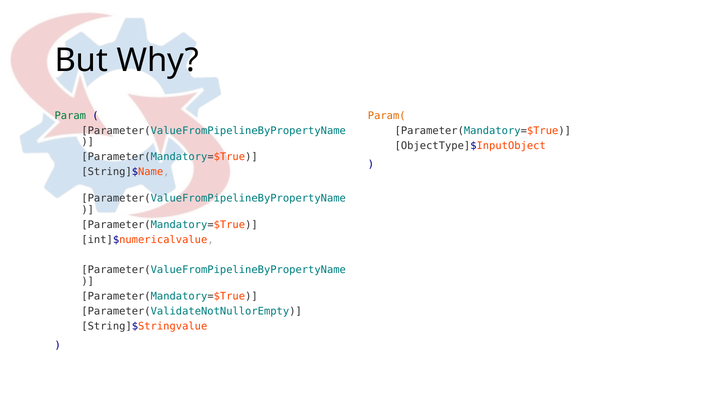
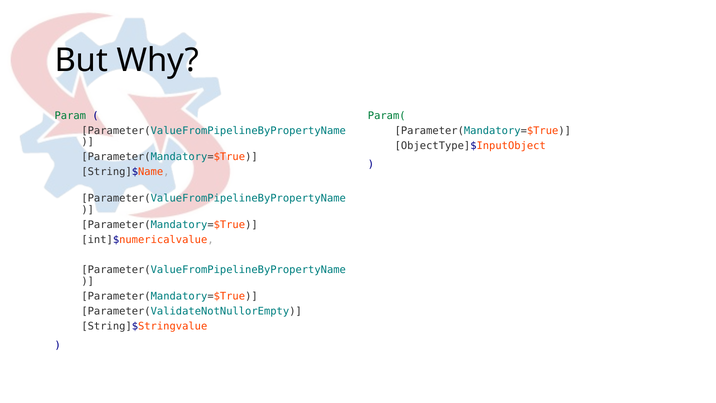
Param( colour: orange -> green (387, 115)
